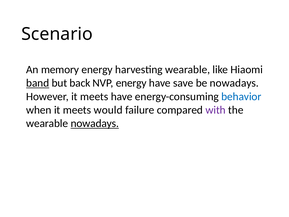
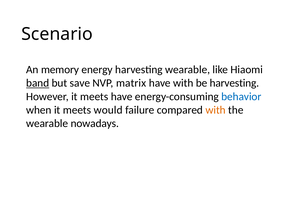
back: back -> save (80, 83)
NVP energy: energy -> matrix (131, 83)
have save: save -> with (183, 83)
be nowadays: nowadays -> harvesting (234, 83)
with colour: purple -> orange (216, 110)
nowadays underline: present -> none (95, 123)
